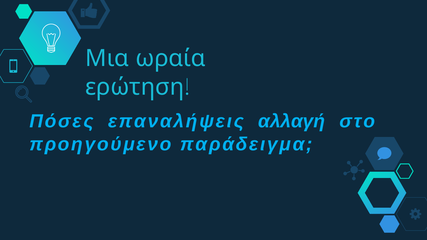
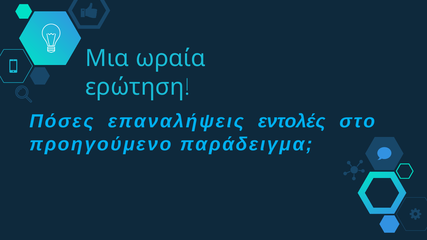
αλλαγή: αλλαγή -> εντολές (292, 121)
